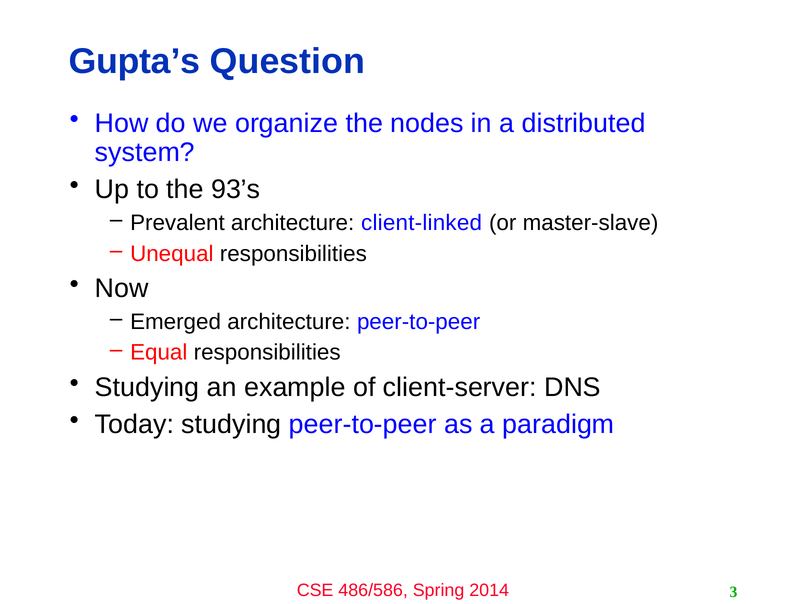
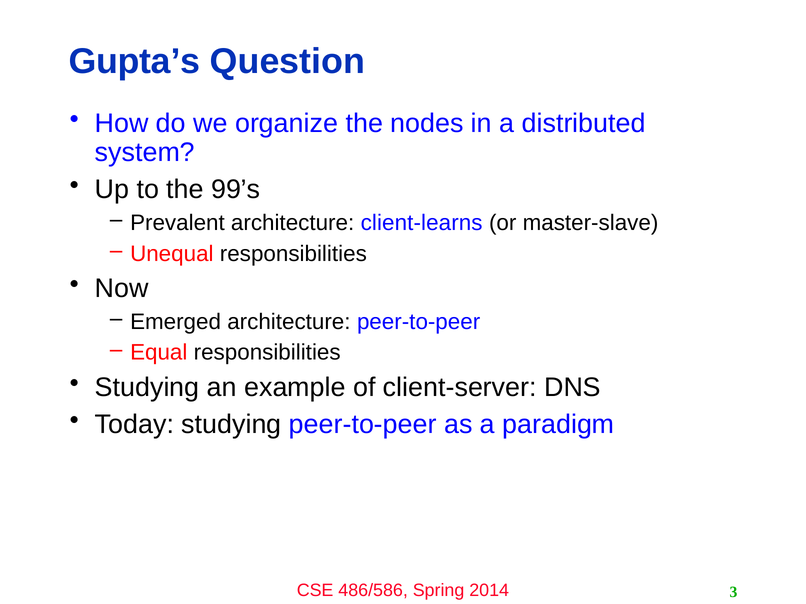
93’s: 93’s -> 99’s (236, 190)
client-linked: client-linked -> client-learns (422, 223)
